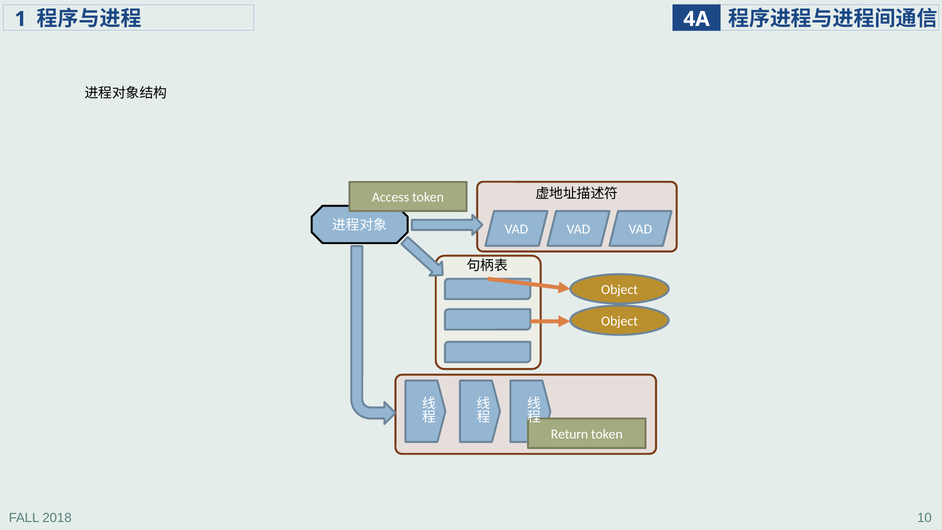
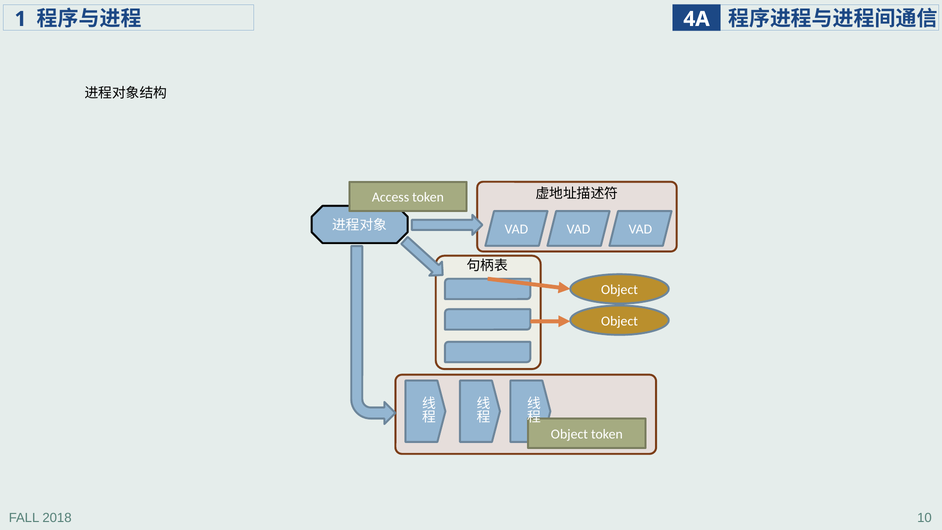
Return: Return -> Object (569, 434)
